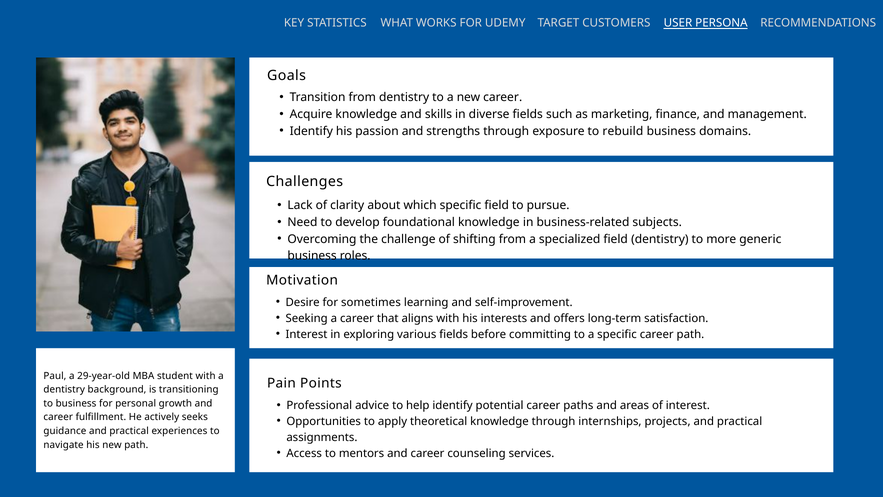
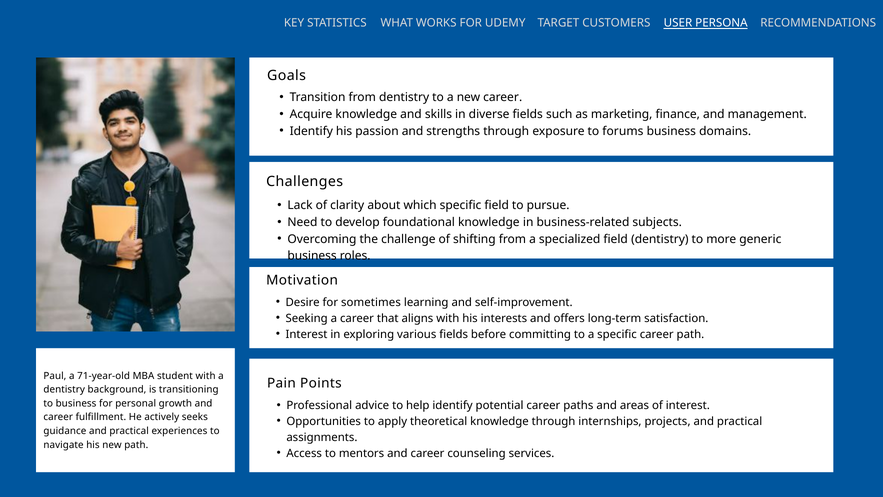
rebuild: rebuild -> forums (623, 131)
29-year-old: 29-year-old -> 71-year-old (104, 376)
